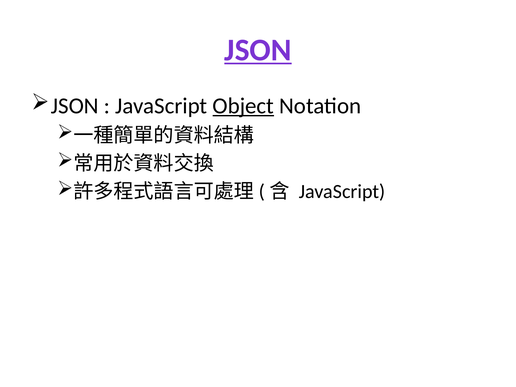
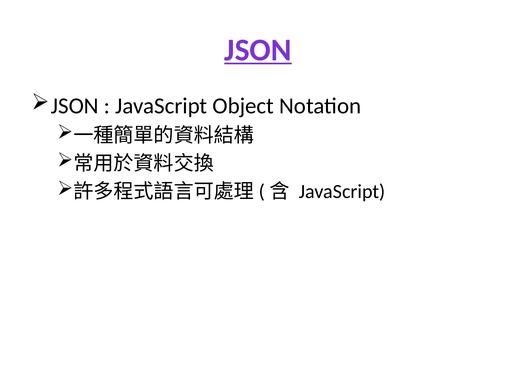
Object underline: present -> none (243, 106)
